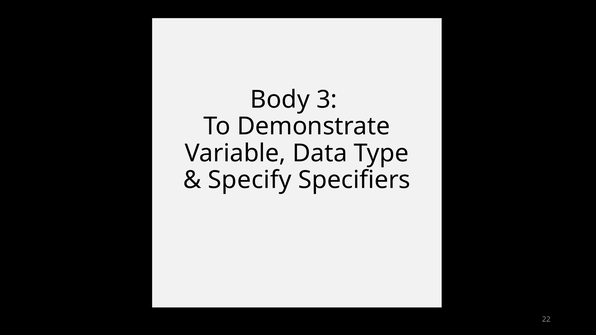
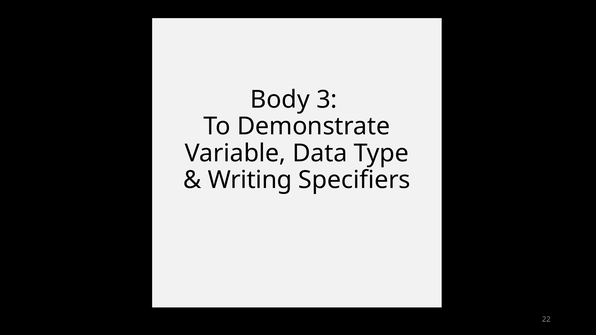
Specify: Specify -> Writing (250, 180)
